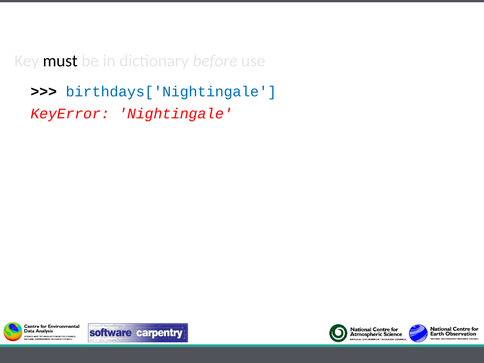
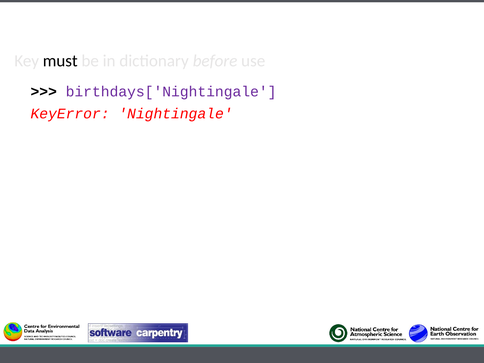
birthdays['Nightingale colour: blue -> purple (171, 92)
